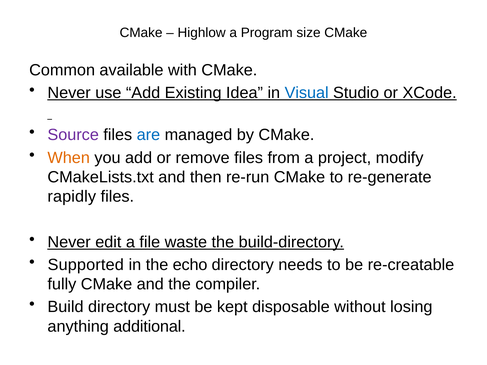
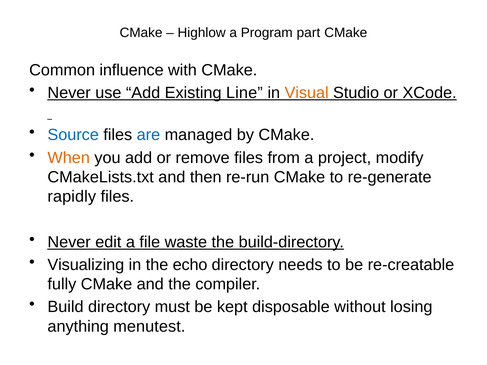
size: size -> part (308, 33)
available: available -> influence (132, 70)
Idea: Idea -> Line (244, 93)
Visual colour: blue -> orange (307, 93)
Source colour: purple -> blue (73, 135)
Supported: Supported -> Visualizing (86, 265)
additional: additional -> menutest (149, 327)
